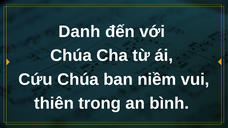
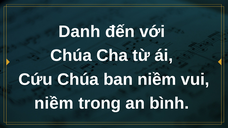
thiên: thiên -> niềm (54, 103)
